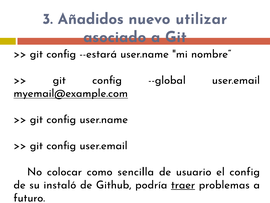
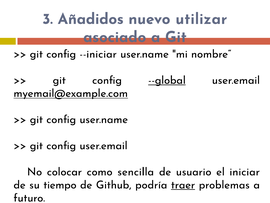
--estará: --estará -> --iniciar (98, 54)
--global underline: none -> present (167, 80)
el config: config -> iniciar (245, 171)
instaló: instaló -> tiempo (60, 184)
